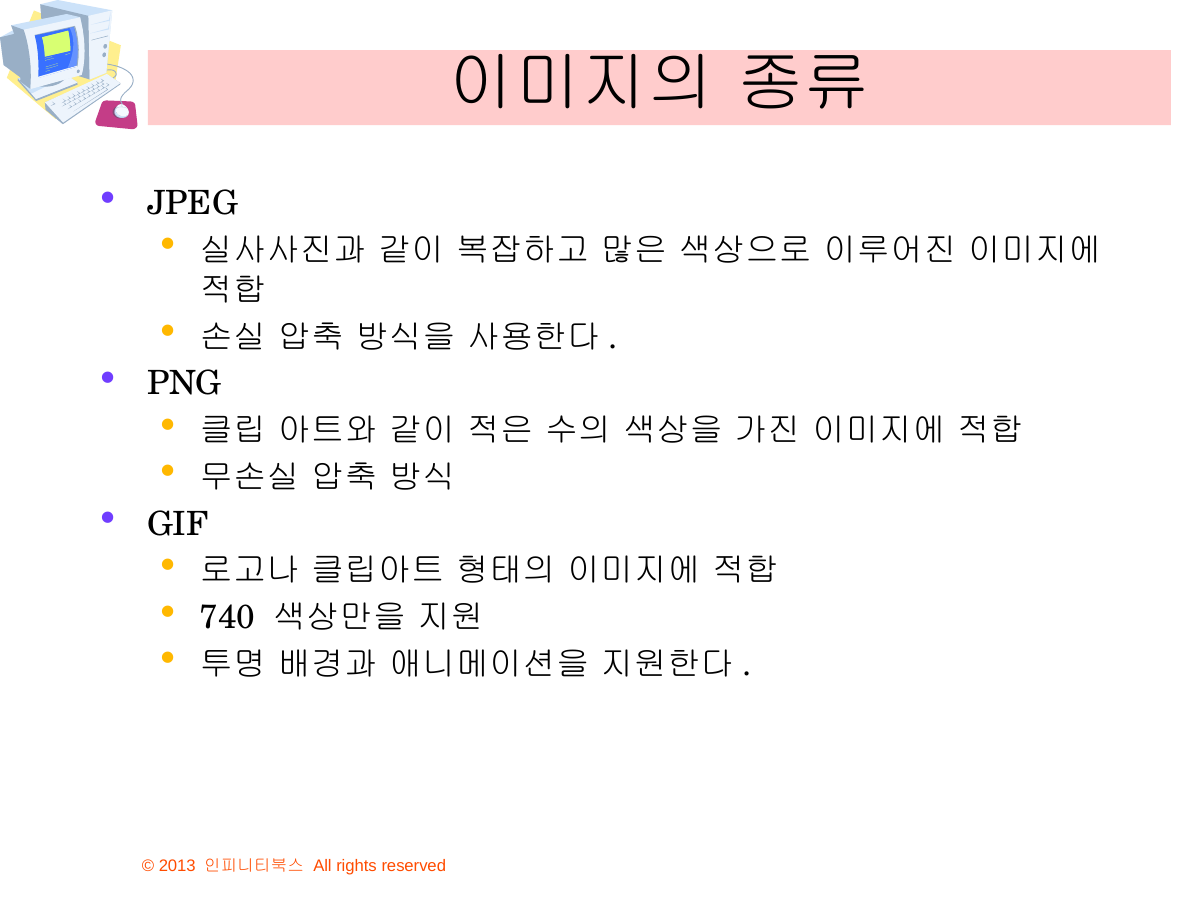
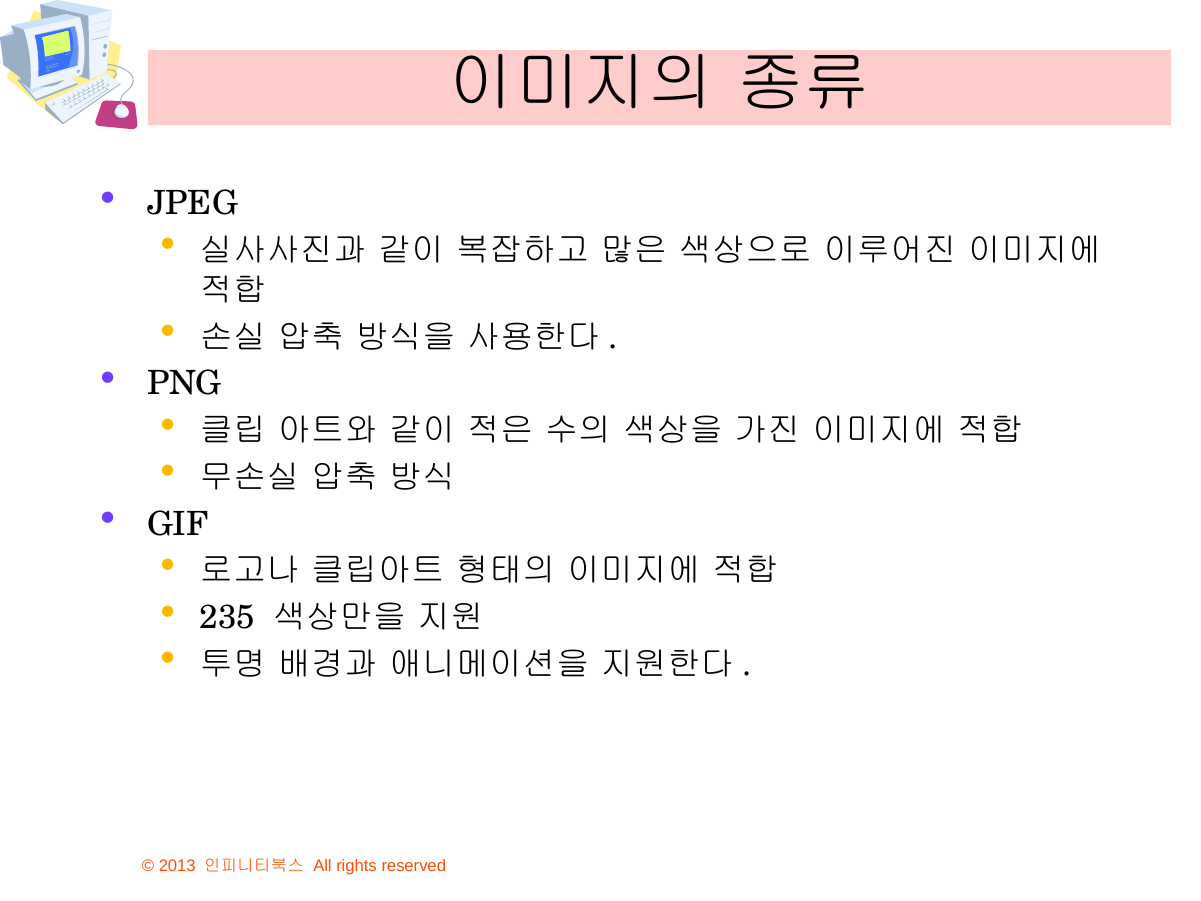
740: 740 -> 235 (227, 617)
